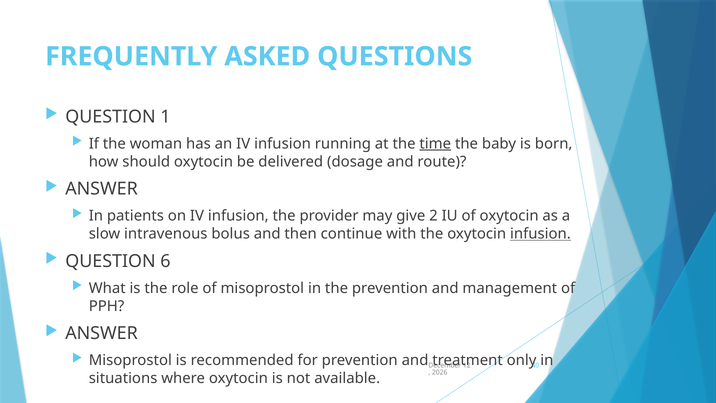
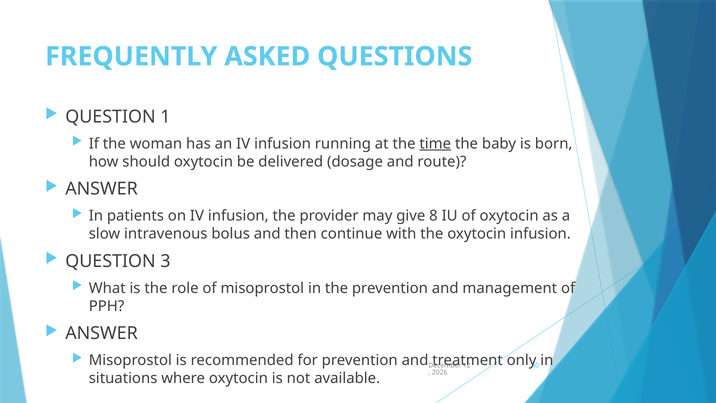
2: 2 -> 8 (434, 216)
infusion underline: present -> none (540, 234)
6: 6 -> 3 (165, 261)
